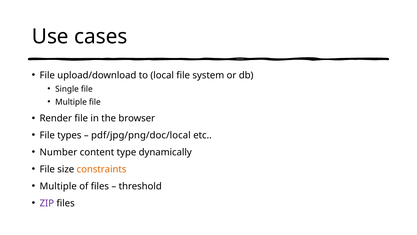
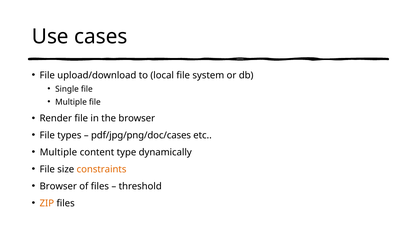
pdf/jpg/png/doc/local: pdf/jpg/png/doc/local -> pdf/jpg/png/doc/cases (141, 135)
Number: Number -> Multiple (58, 152)
Multiple: Multiple -> Browser (58, 186)
ZIP colour: purple -> orange (47, 203)
